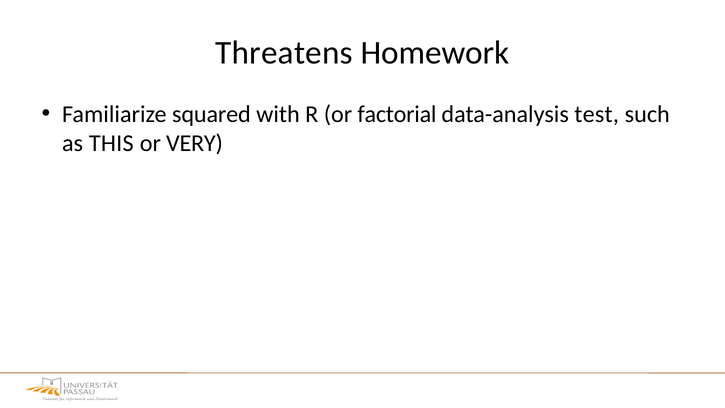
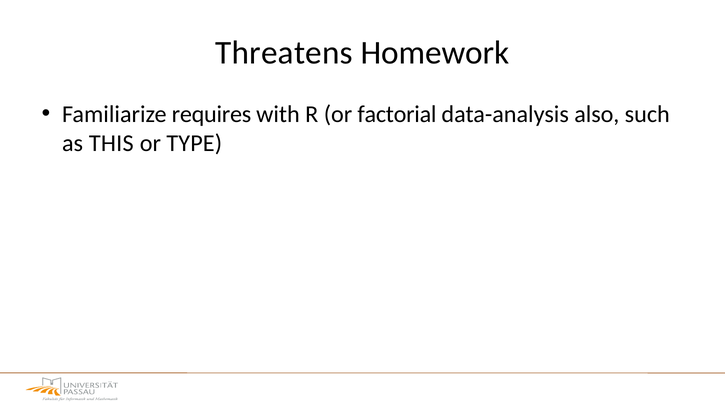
squared: squared -> requires (211, 114)
test: test -> also (597, 114)
VERY: VERY -> TYPE (194, 143)
